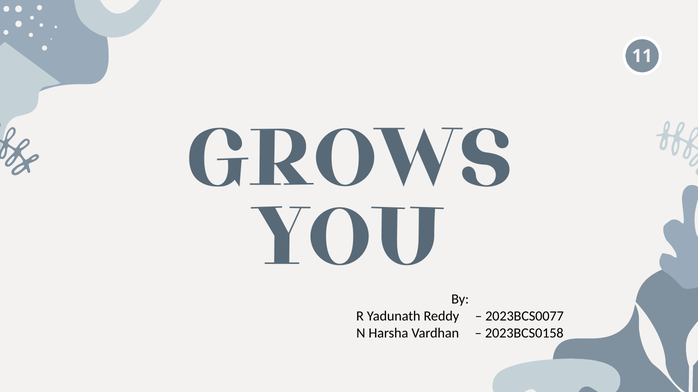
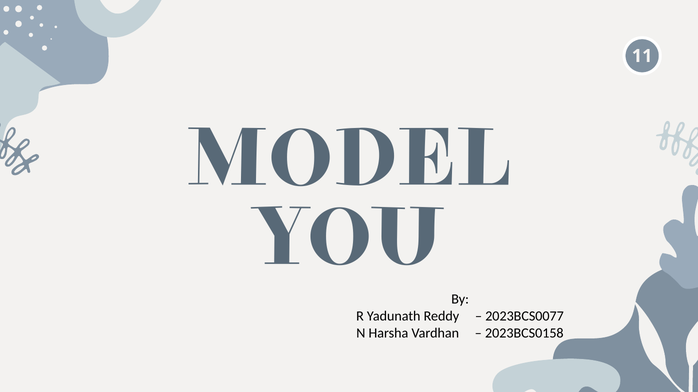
GROWS: GROWS -> MODEL (349, 158)
